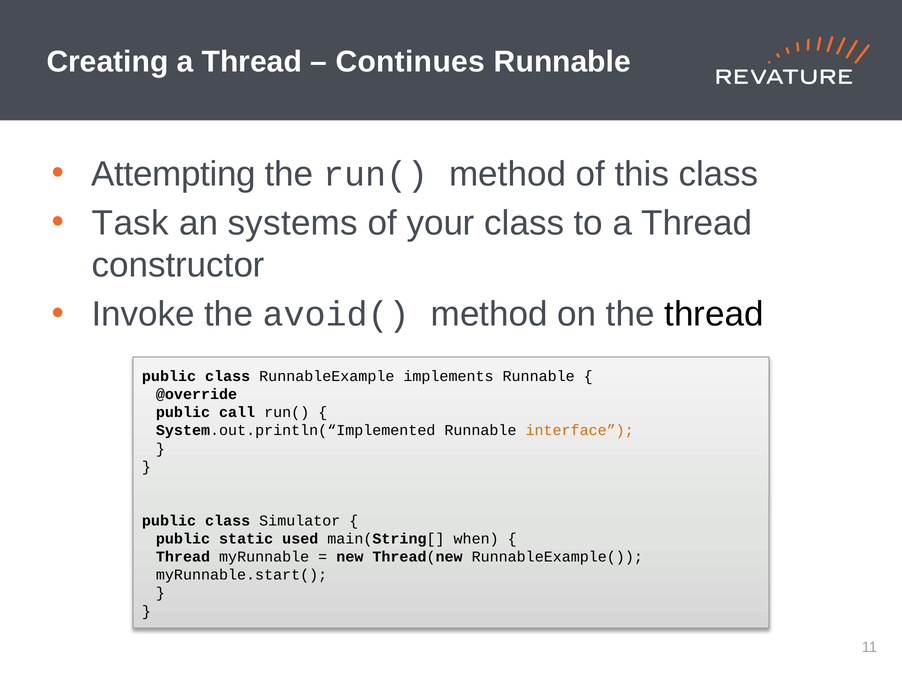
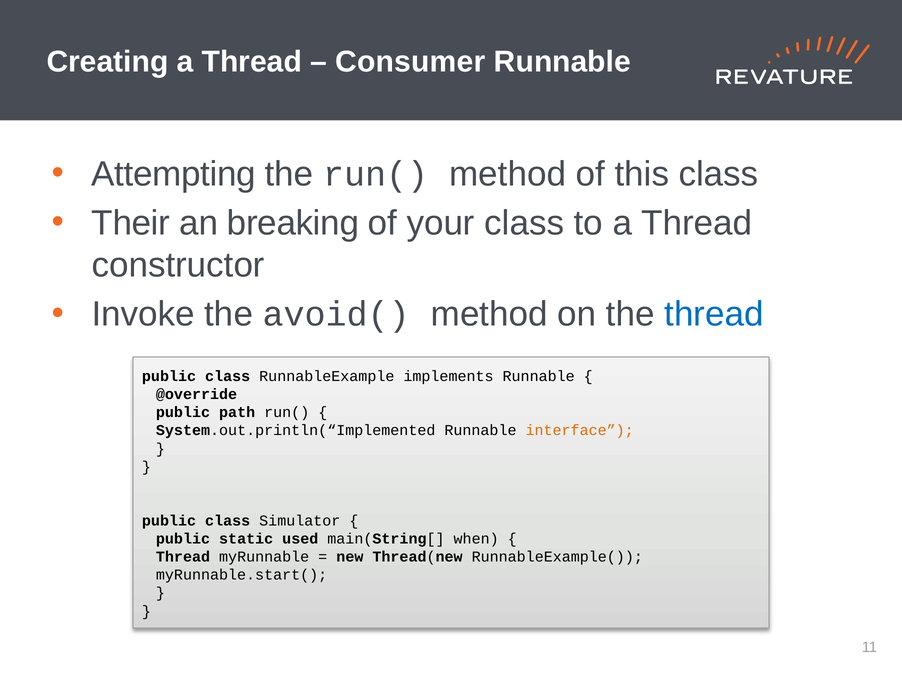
Continues: Continues -> Consumer (410, 62)
Task: Task -> Their (131, 223)
systems: systems -> breaking (293, 223)
thread colour: black -> blue (714, 314)
call: call -> path (237, 412)
